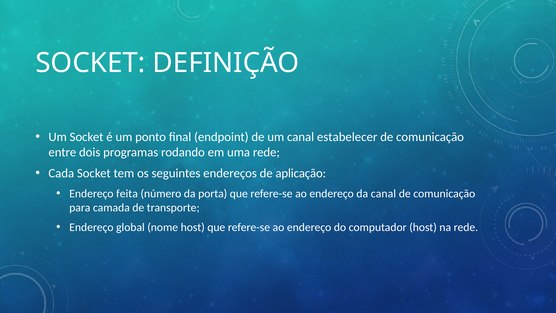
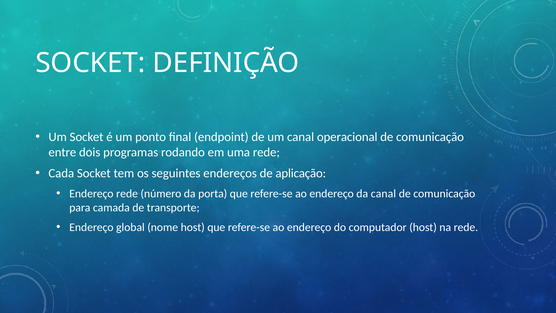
estabelecer: estabelecer -> operacional (347, 137)
Endereço feita: feita -> rede (127, 194)
